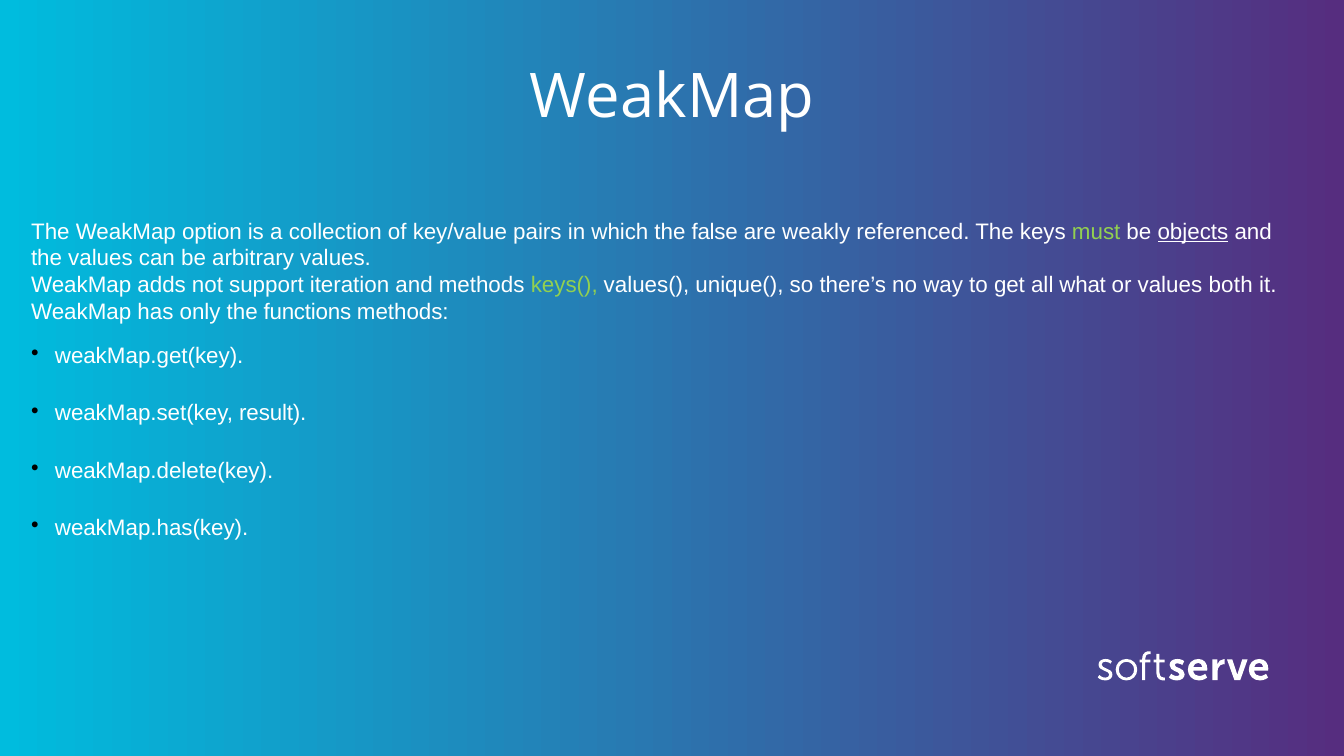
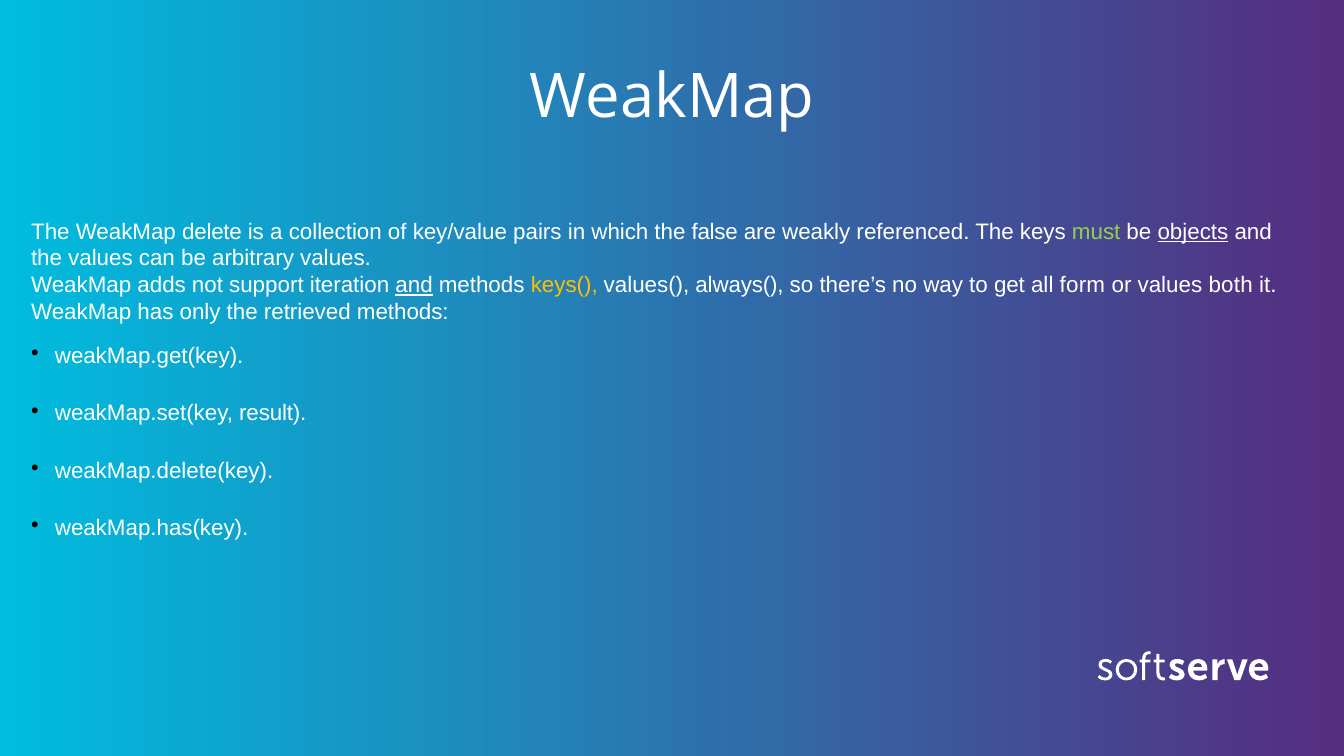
option: option -> delete (212, 232)
and underline: none -> present (414, 285)
keys( colour: light green -> yellow (564, 285)
unique(: unique( -> always( (740, 285)
what: what -> form (1082, 285)
functions: functions -> retrieved (307, 312)
